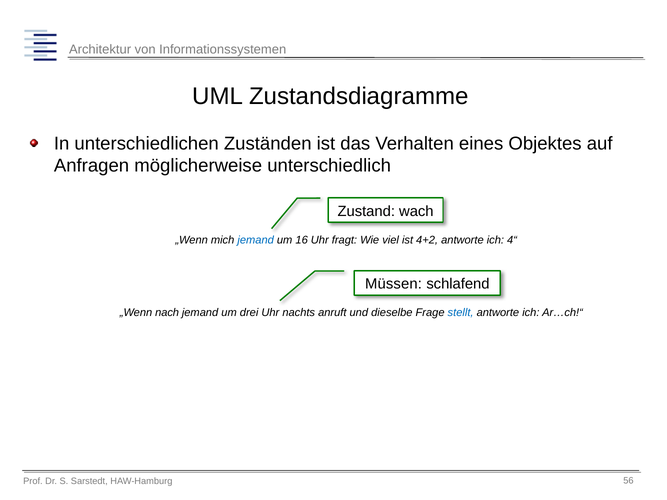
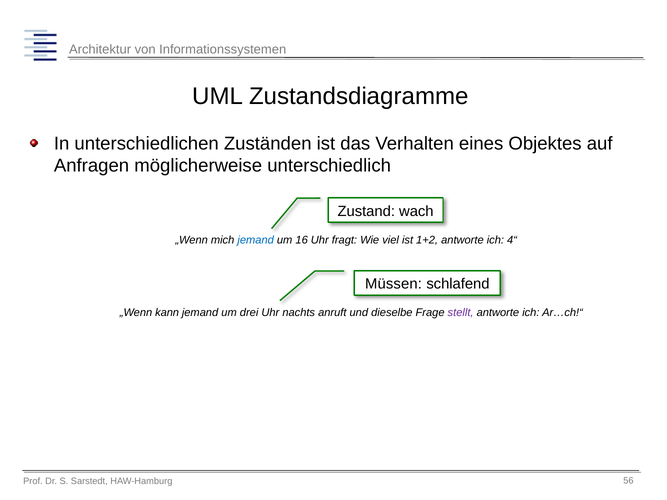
4+2: 4+2 -> 1+2 (427, 240)
nach: nach -> kann (167, 313)
stellt colour: blue -> purple (461, 313)
